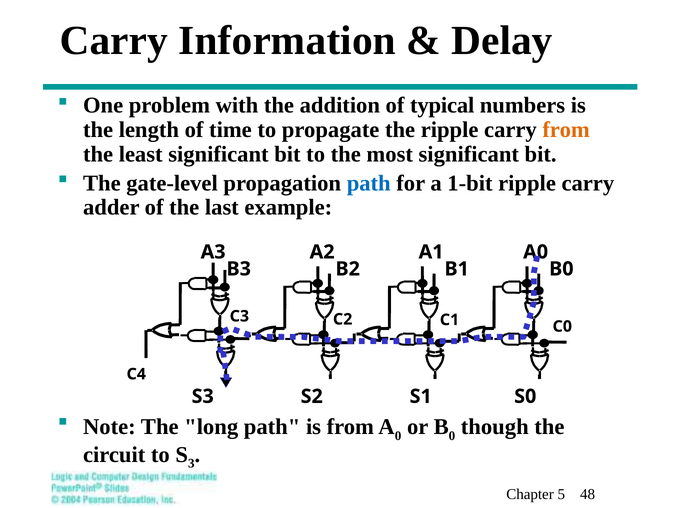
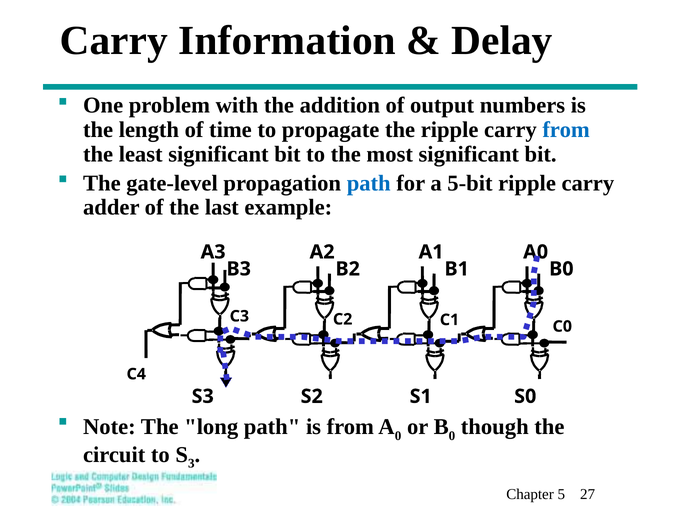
typical: typical -> output (442, 106)
from colour: orange -> blue (566, 130)
1-bit: 1-bit -> 5-bit (470, 183)
48: 48 -> 27 (588, 495)
